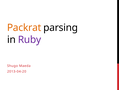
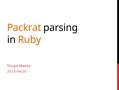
Ruby colour: purple -> orange (30, 39)
